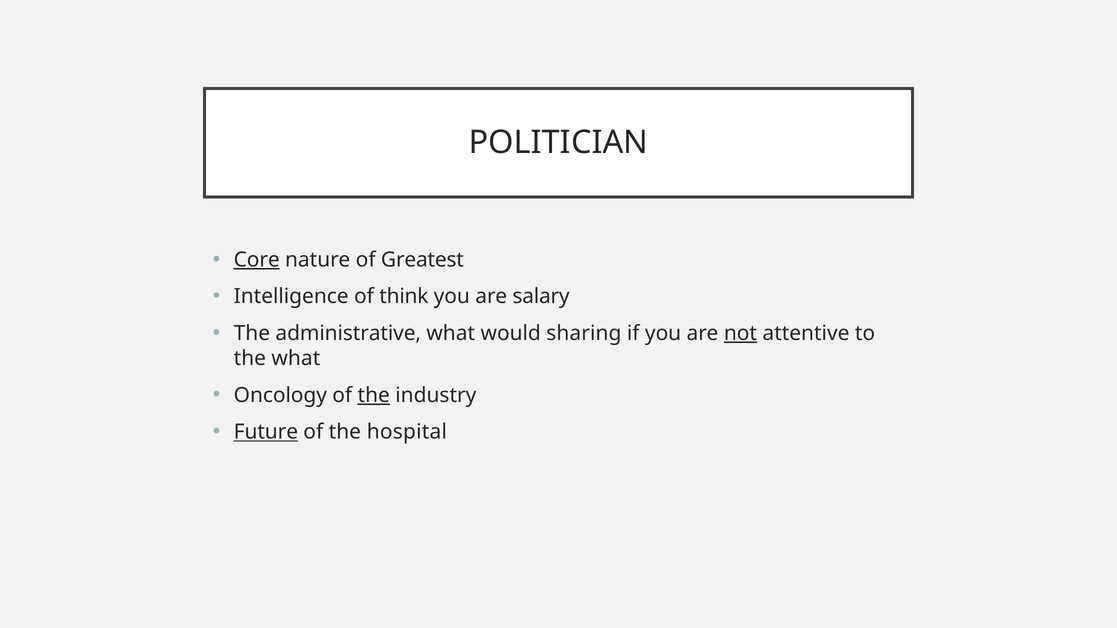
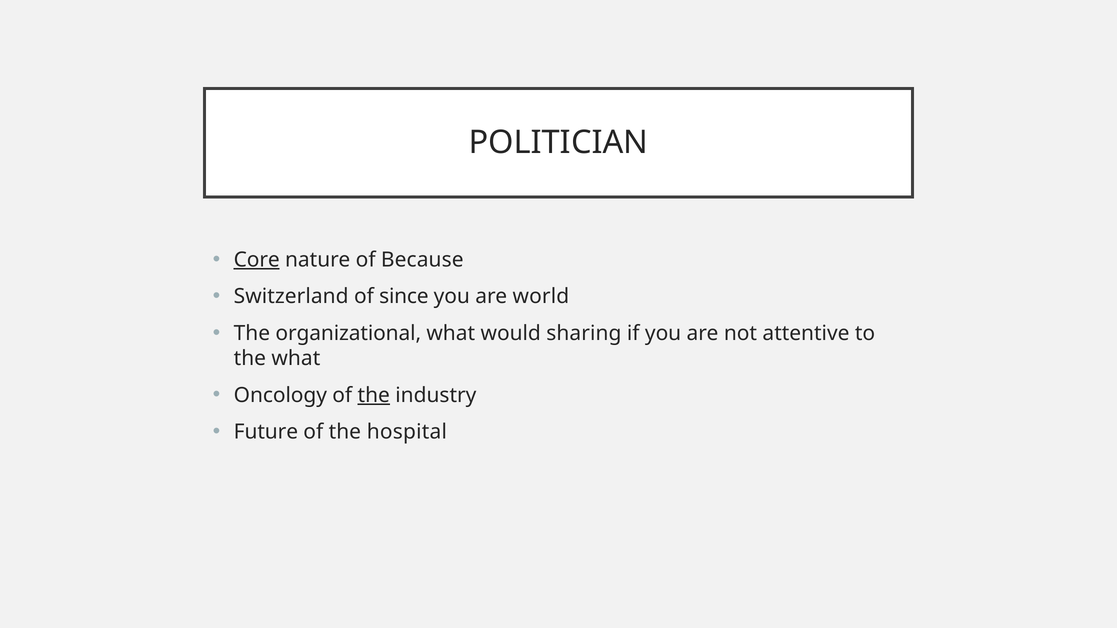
Greatest: Greatest -> Because (422, 260)
Intelligence: Intelligence -> Switzerland (291, 297)
think: think -> since (404, 297)
salary: salary -> world (541, 297)
administrative: administrative -> organizational (348, 333)
not underline: present -> none (740, 333)
Future underline: present -> none (266, 432)
